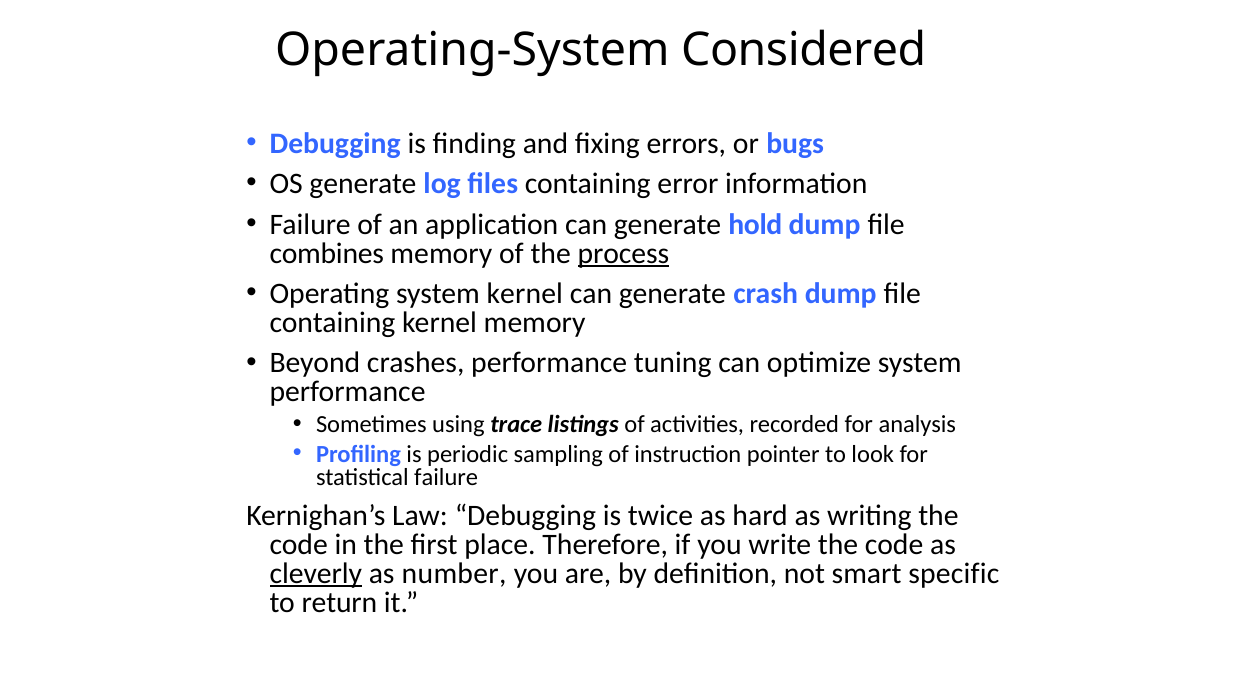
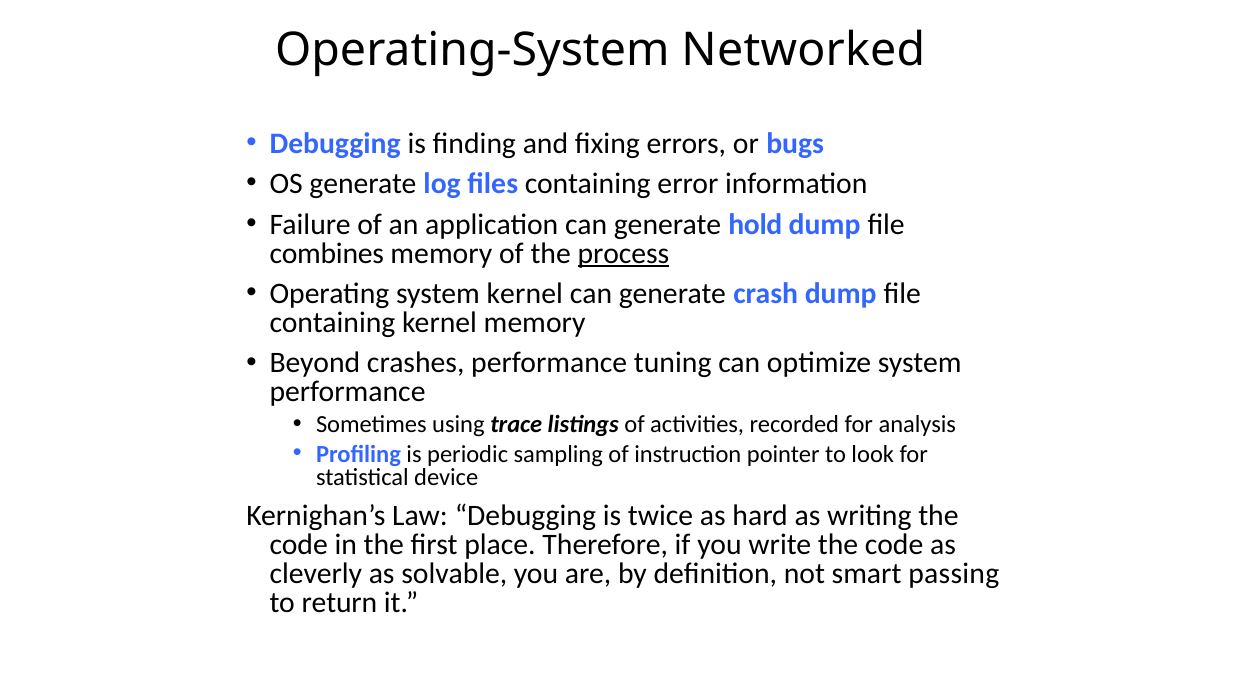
Considered: Considered -> Networked (803, 50)
statistical failure: failure -> device (446, 478)
cleverly underline: present -> none (316, 573)
number: number -> solvable (454, 573)
specific: specific -> passing (954, 573)
